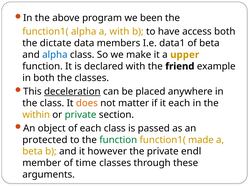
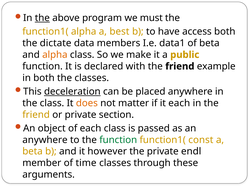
the underline: none -> present (42, 18)
been: been -> must (151, 18)
a with: with -> best (119, 32)
alpha colour: blue -> orange (55, 55)
upper: upper -> public (185, 55)
within: within -> friend (36, 115)
private colour: green -> black (81, 115)
protected: protected -> anywhere (45, 140)
made: made -> const (201, 140)
